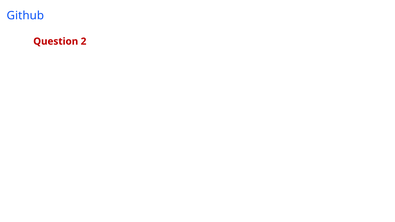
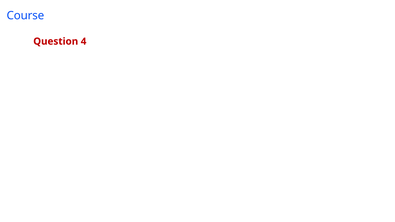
Github: Github -> Course (25, 16)
2: 2 -> 4 (84, 41)
